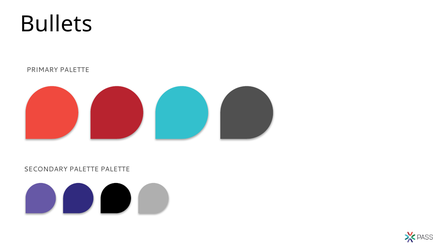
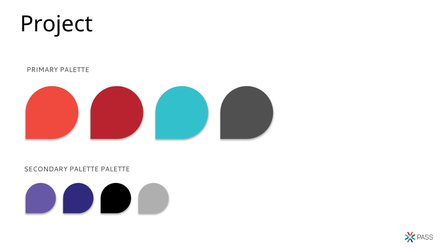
Bullets: Bullets -> Project (56, 24)
